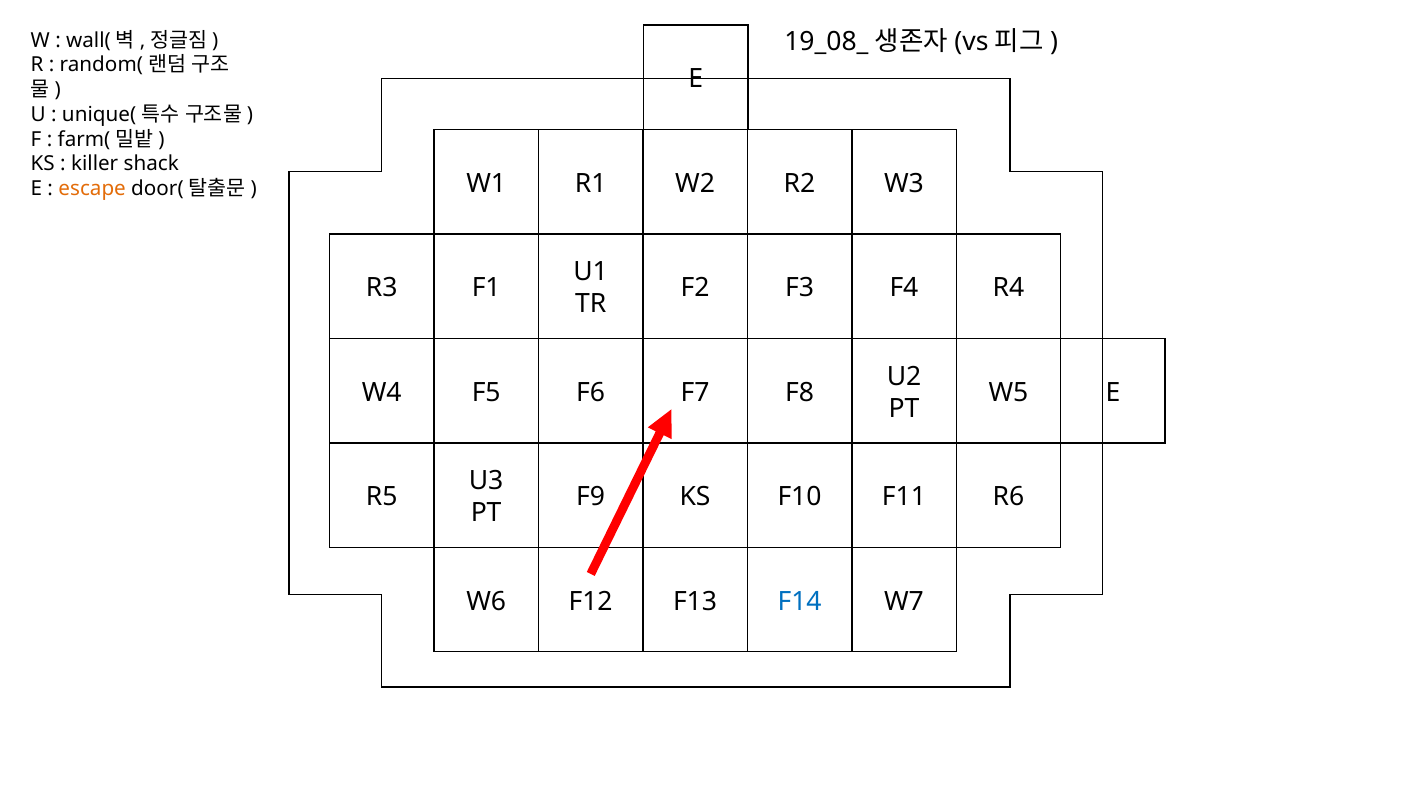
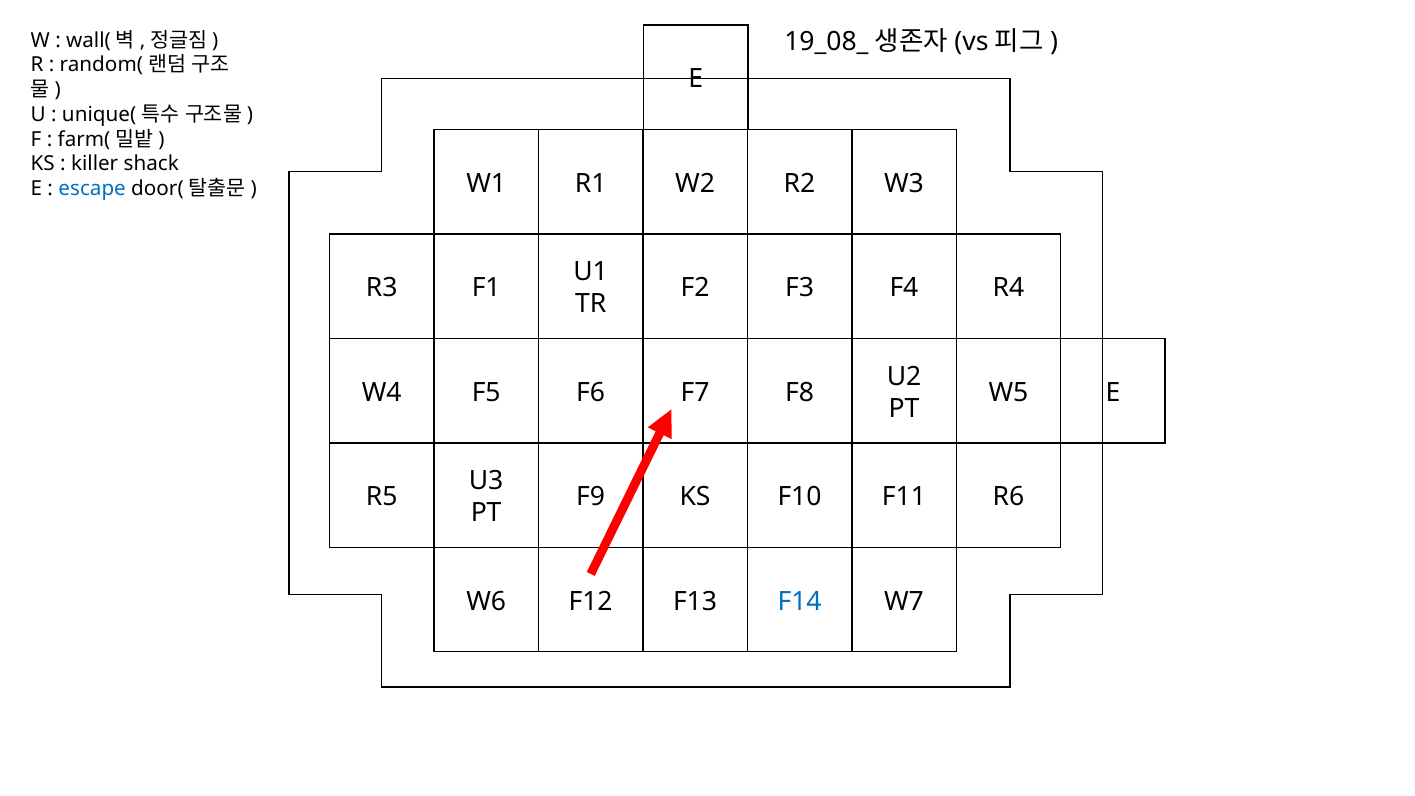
escape colour: orange -> blue (92, 189)
